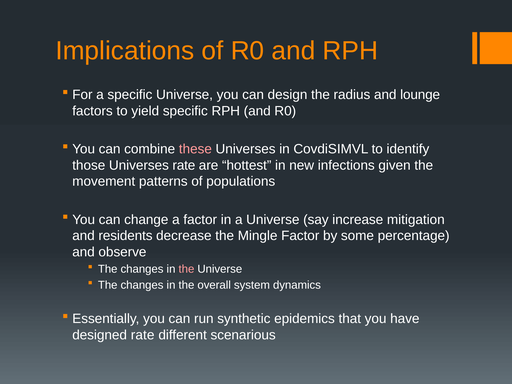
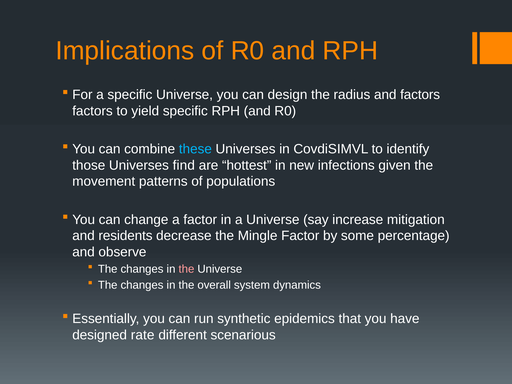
and lounge: lounge -> factors (420, 95)
these colour: pink -> light blue (195, 149)
Universes rate: rate -> find (184, 165)
